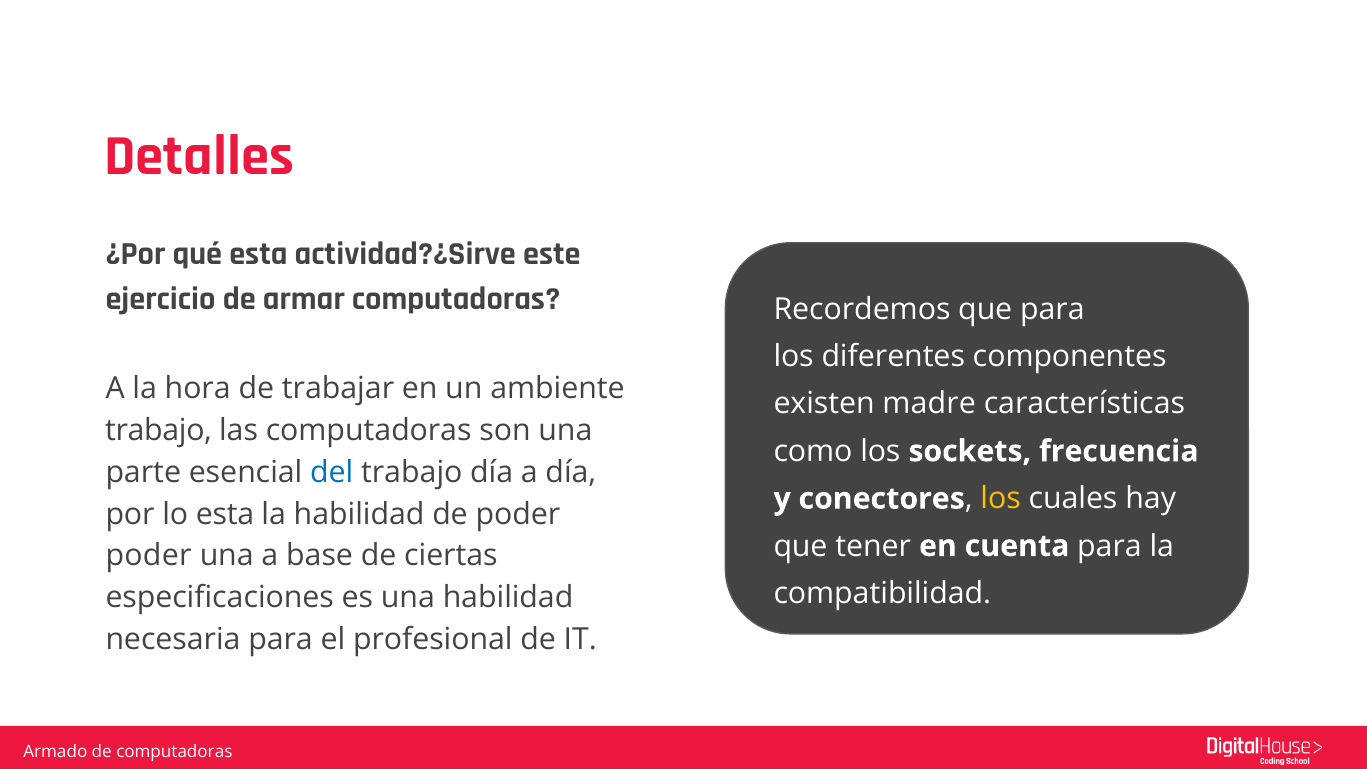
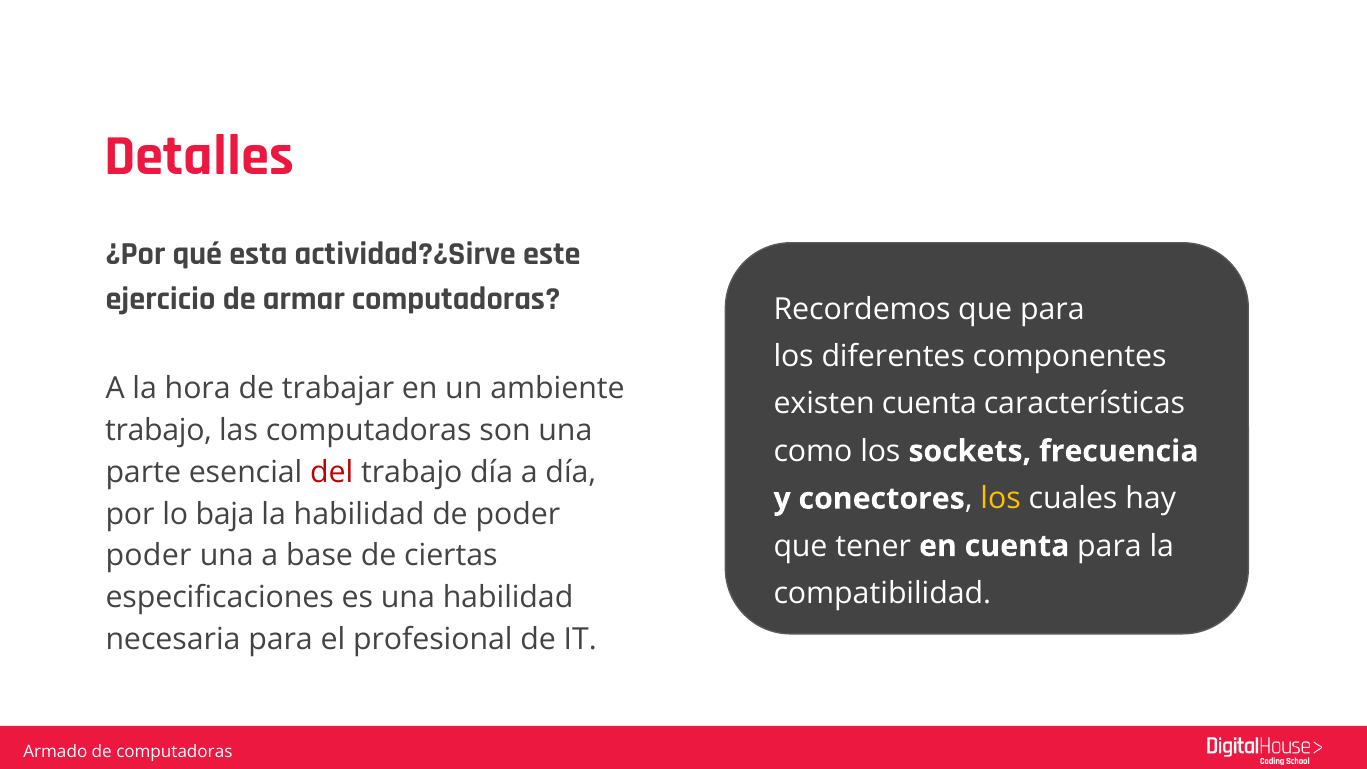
existen madre: madre -> cuenta (929, 404)
del colour: blue -> red (332, 472)
lo esta: esta -> baja (225, 514)
